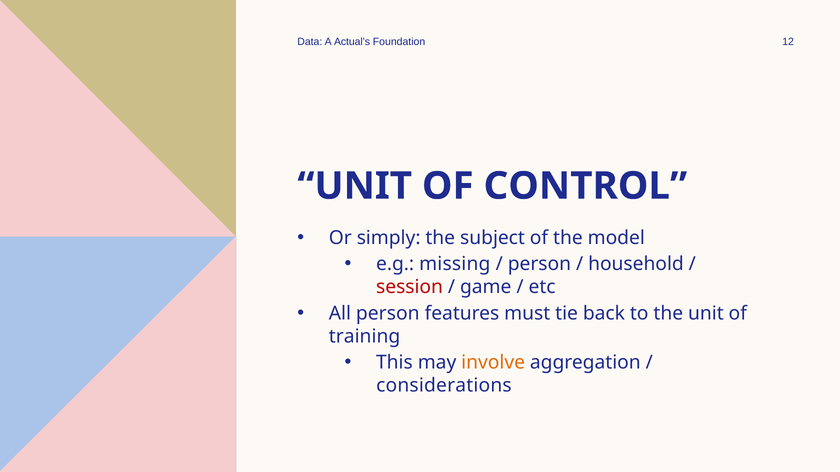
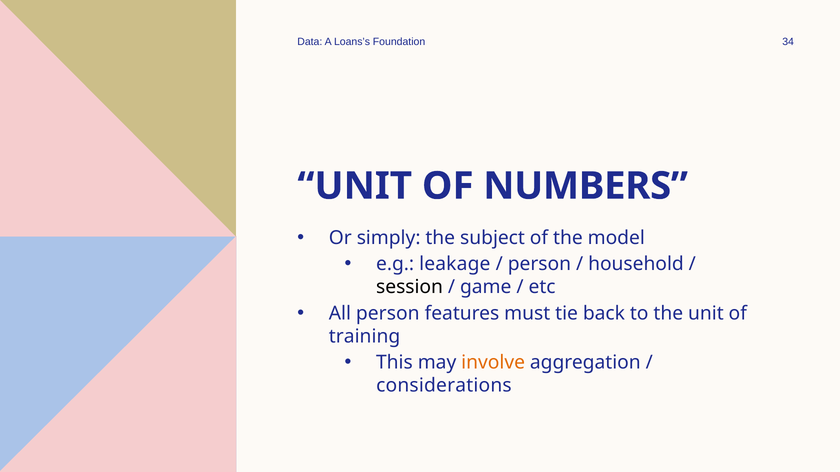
Actual’s: Actual’s -> Loans’s (352, 42)
12: 12 -> 34 (788, 42)
CONTROL: CONTROL -> NUMBERS (586, 186)
missing: missing -> leakage (455, 264)
session colour: red -> black (410, 287)
